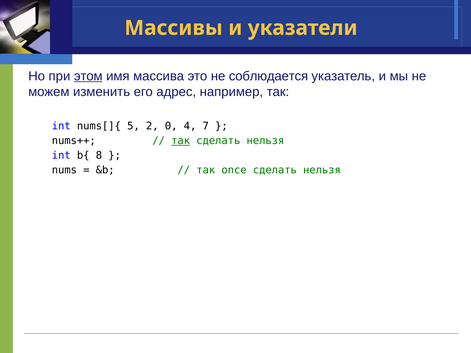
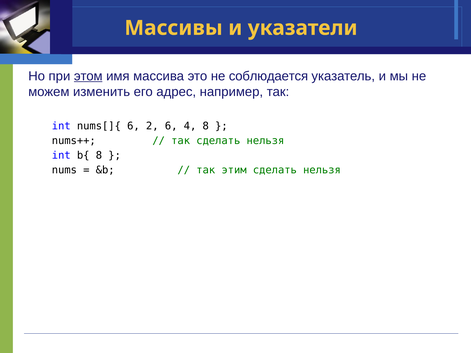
nums[]{ 5: 5 -> 6 (133, 126)
2 0: 0 -> 6 (171, 126)
4 7: 7 -> 8 (206, 126)
так underline: present -> none (181, 141)
once: once -> этим (234, 170)
